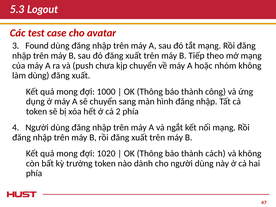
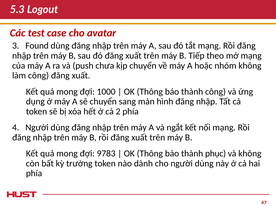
làm dùng: dùng -> công (39, 76)
1020: 1020 -> 9783 (106, 153)
cách: cách -> phục (216, 153)
